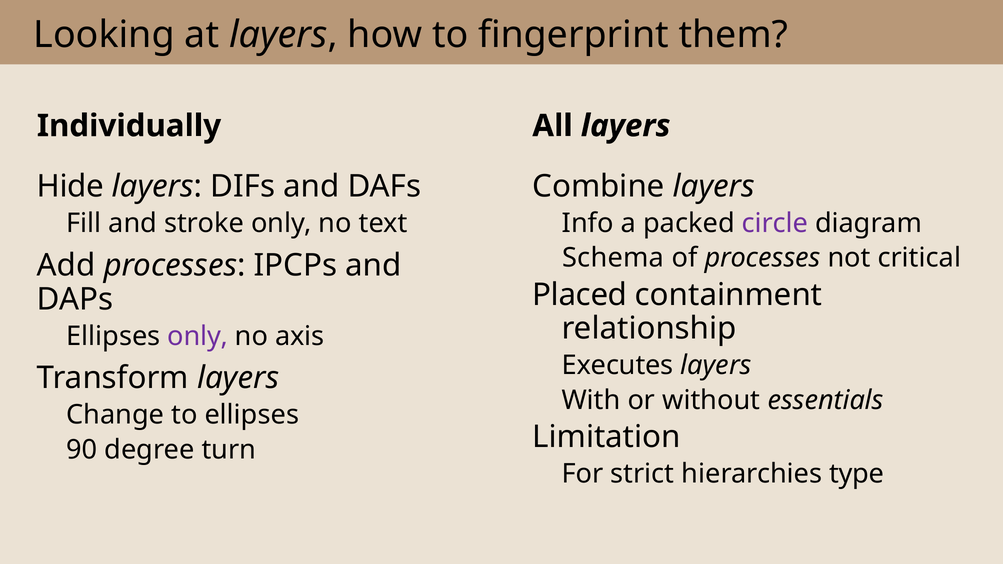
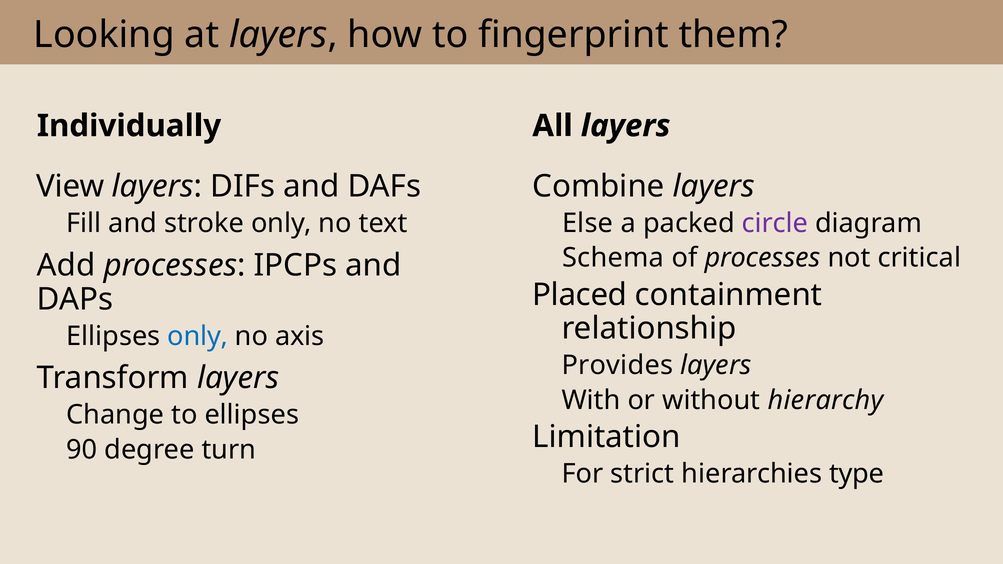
Hide: Hide -> View (70, 187)
Info: Info -> Else (588, 223)
only colour: purple -> blue (198, 336)
Executes: Executes -> Provides (617, 366)
essentials: essentials -> hierarchy (826, 400)
